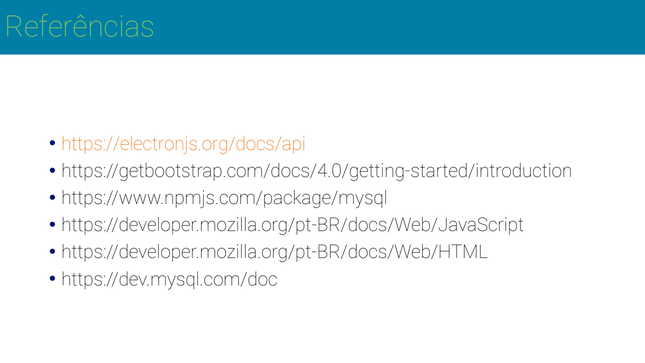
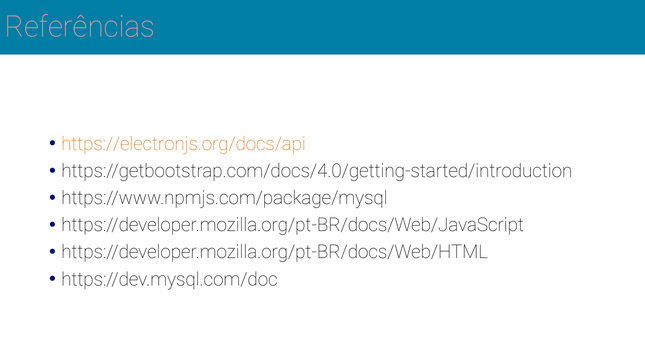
Referências colour: light green -> pink (80, 27)
